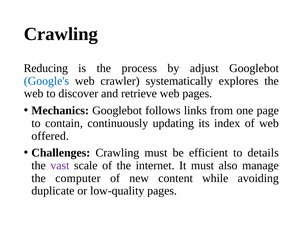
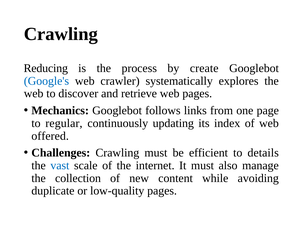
adjust: adjust -> create (204, 68)
contain: contain -> regular (64, 123)
vast colour: purple -> blue (60, 166)
computer: computer -> collection (78, 178)
